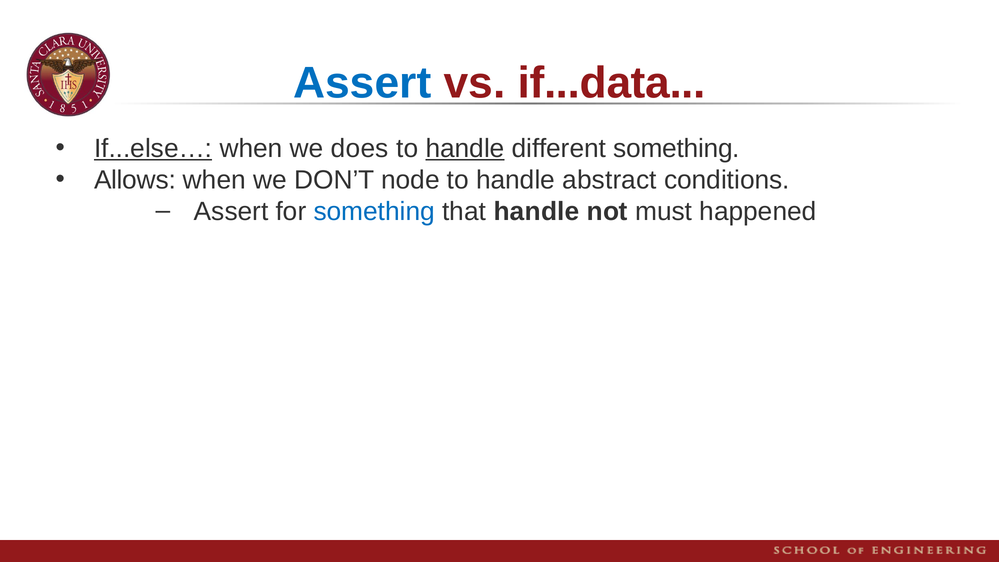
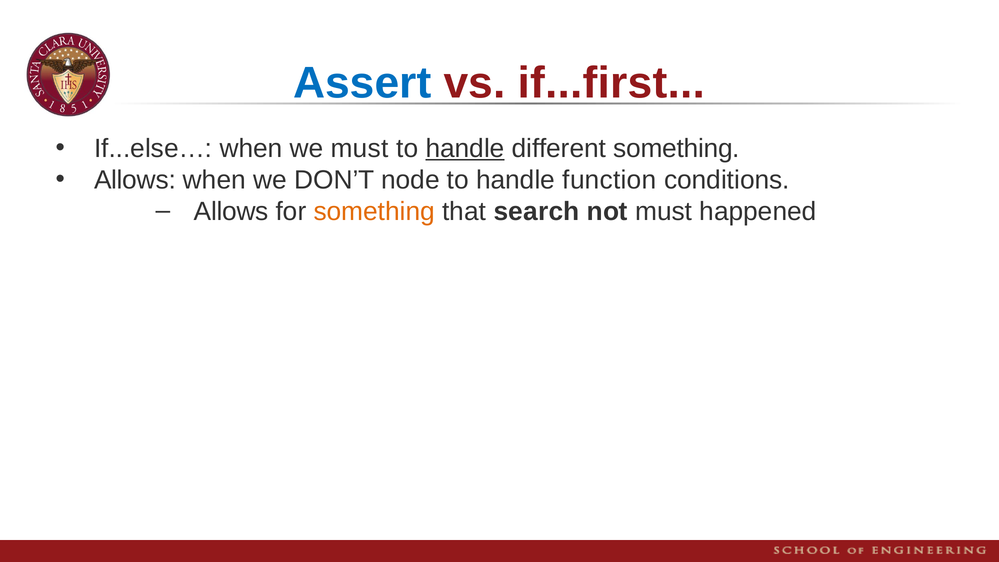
if...data: if...data -> if...first (611, 83)
If...else… underline: present -> none (153, 149)
we does: does -> must (360, 149)
abstract: abstract -> function (609, 180)
Assert: Assert -> Allows (231, 212)
something colour: blue -> orange (374, 212)
that handle: handle -> search (537, 212)
